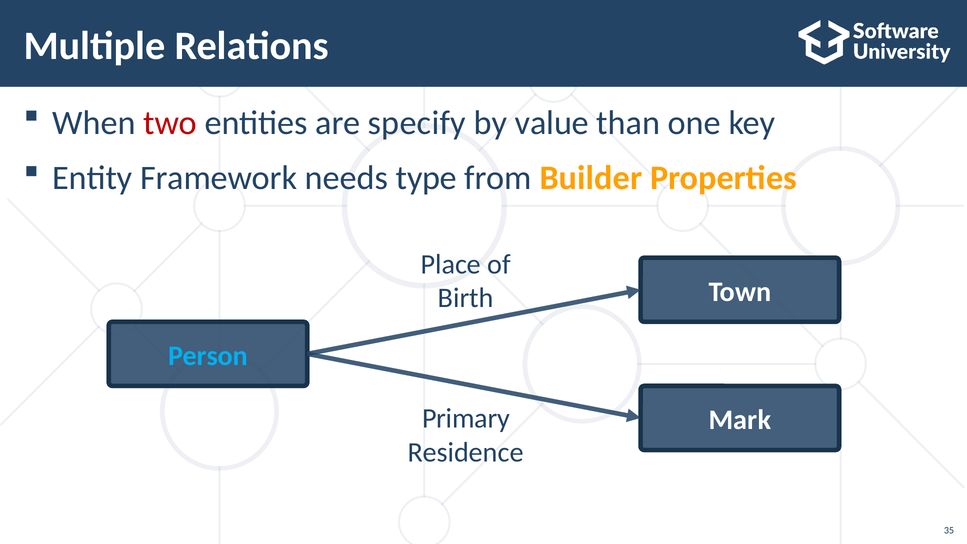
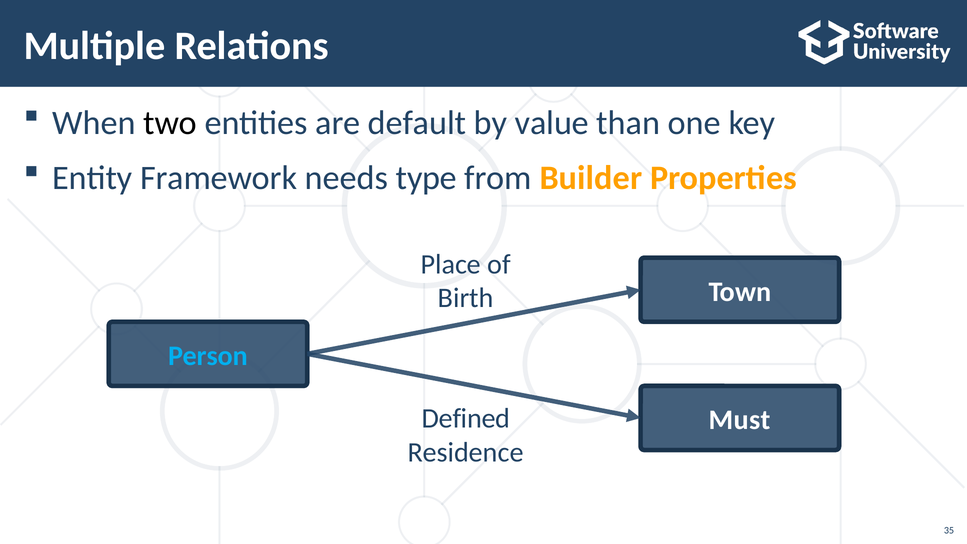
two colour: red -> black (170, 123)
specify: specify -> default (417, 123)
Primary: Primary -> Defined (466, 419)
Mark: Mark -> Must (740, 420)
